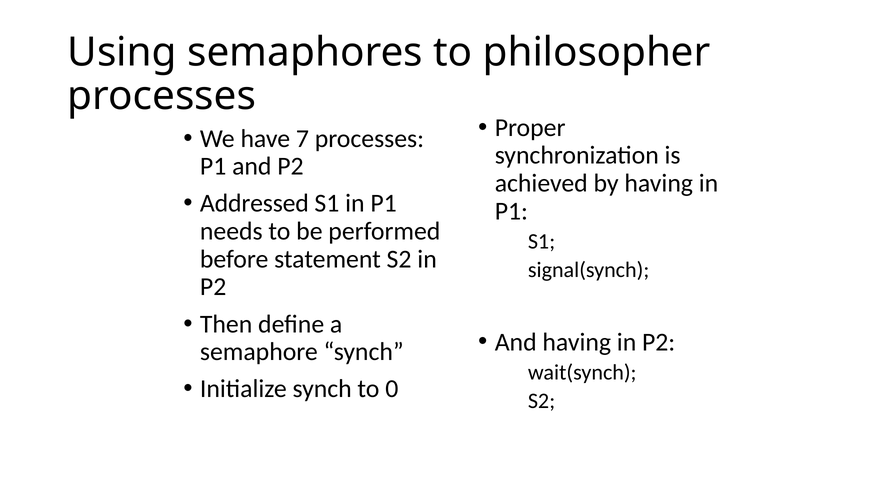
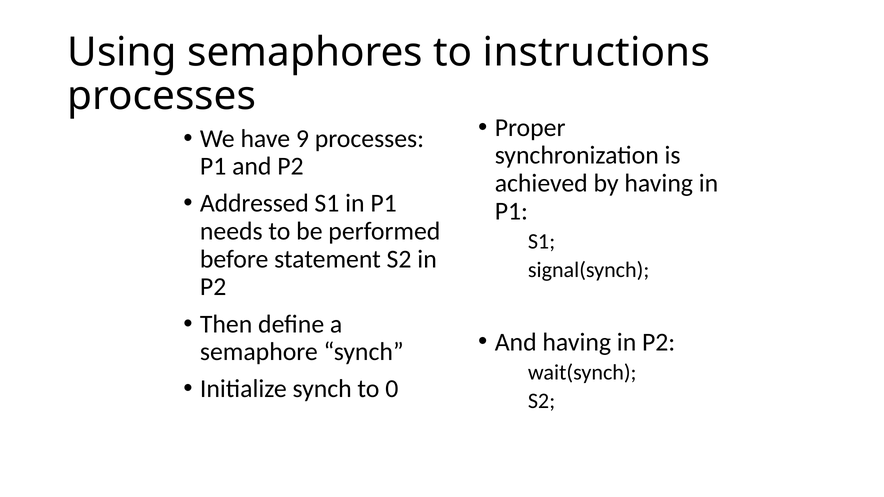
philosopher: philosopher -> instructions (597, 52)
7: 7 -> 9 (303, 139)
